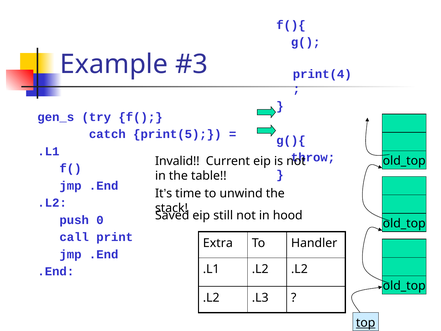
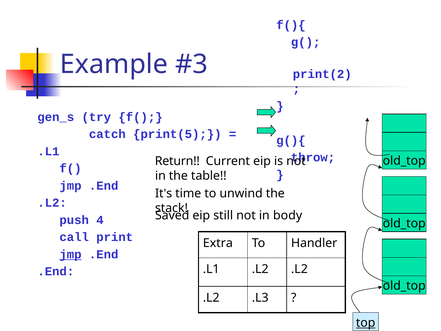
print(4: print(4 -> print(2 (322, 74)
Invalid: Invalid -> Return (177, 161)
hood: hood -> body (288, 215)
0: 0 -> 4 (100, 220)
jmp underline: none -> present (70, 254)
